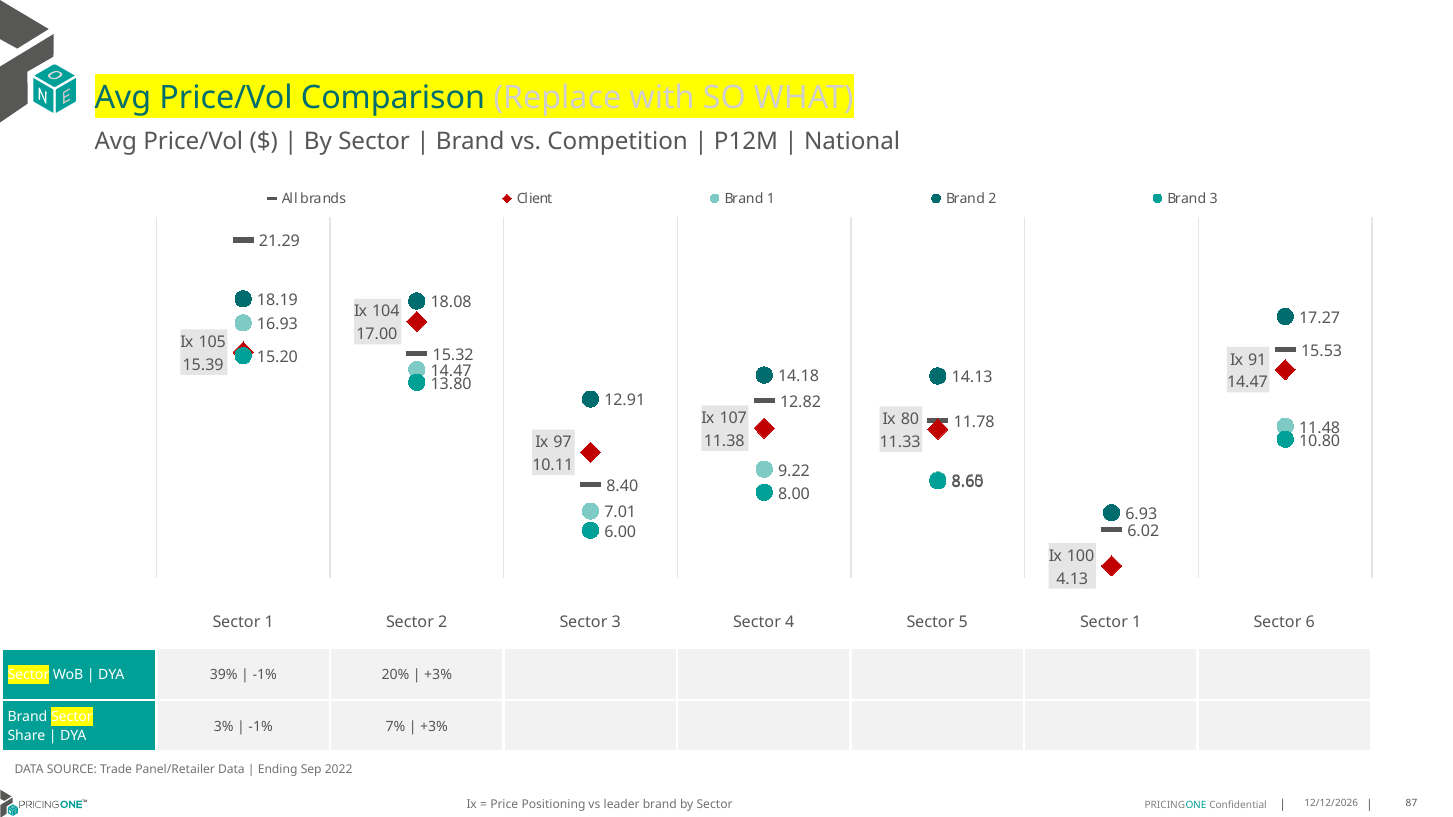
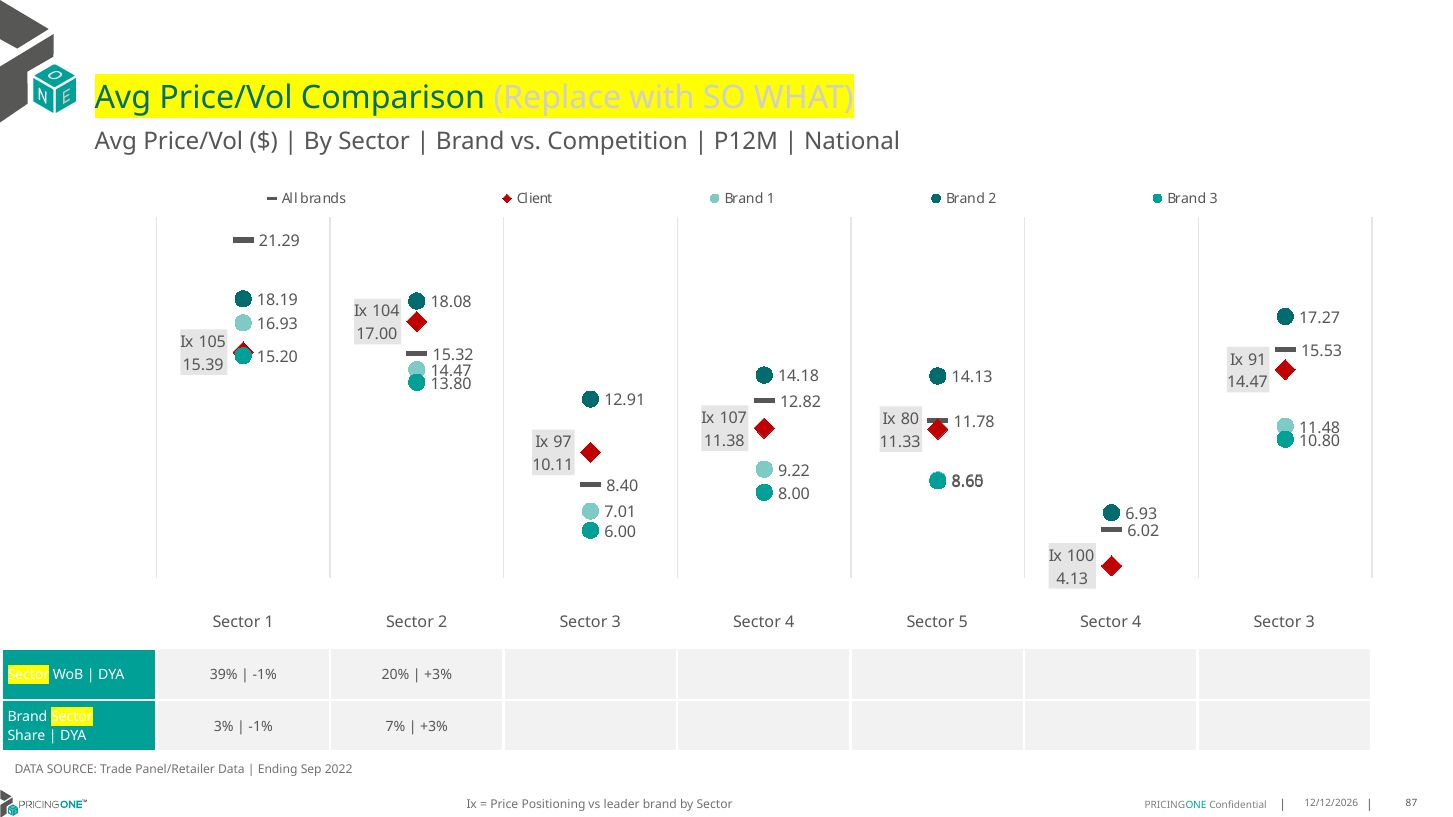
5 Sector 1: 1 -> 4 (1137, 622)
6: 6 -> 3 (1310, 622)
